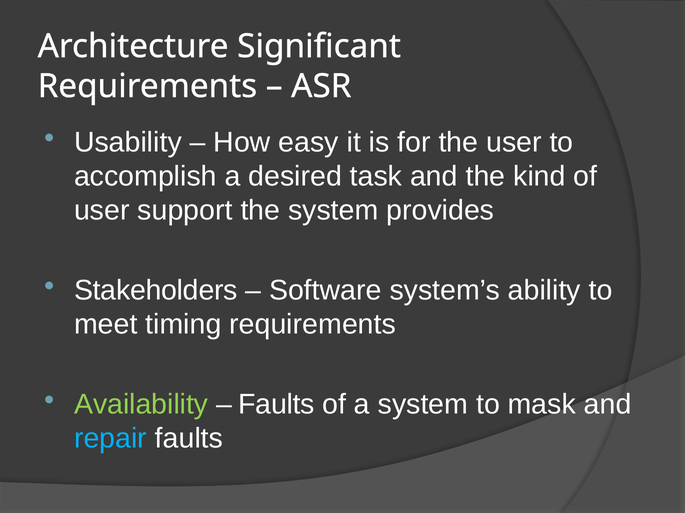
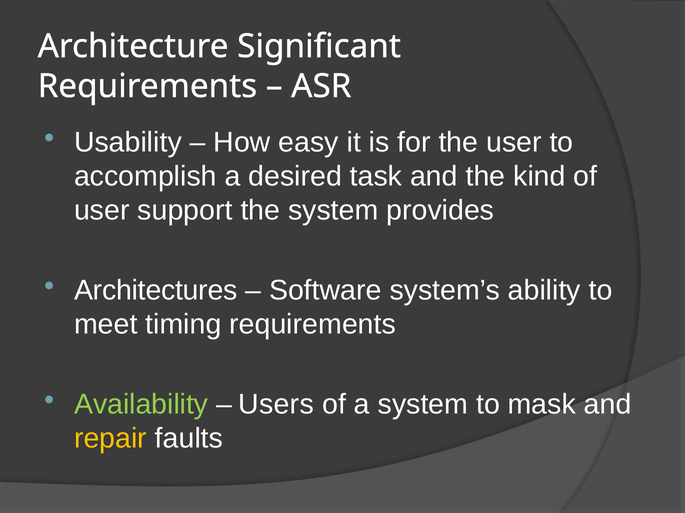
Stakeholders: Stakeholders -> Architectures (156, 291)
Faults: Faults -> Users (276, 405)
repair colour: light blue -> yellow (111, 439)
